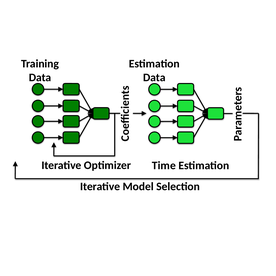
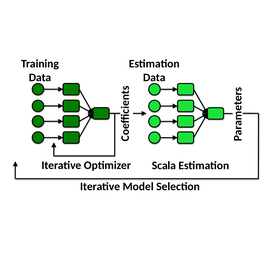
Time: Time -> Scala (164, 165)
